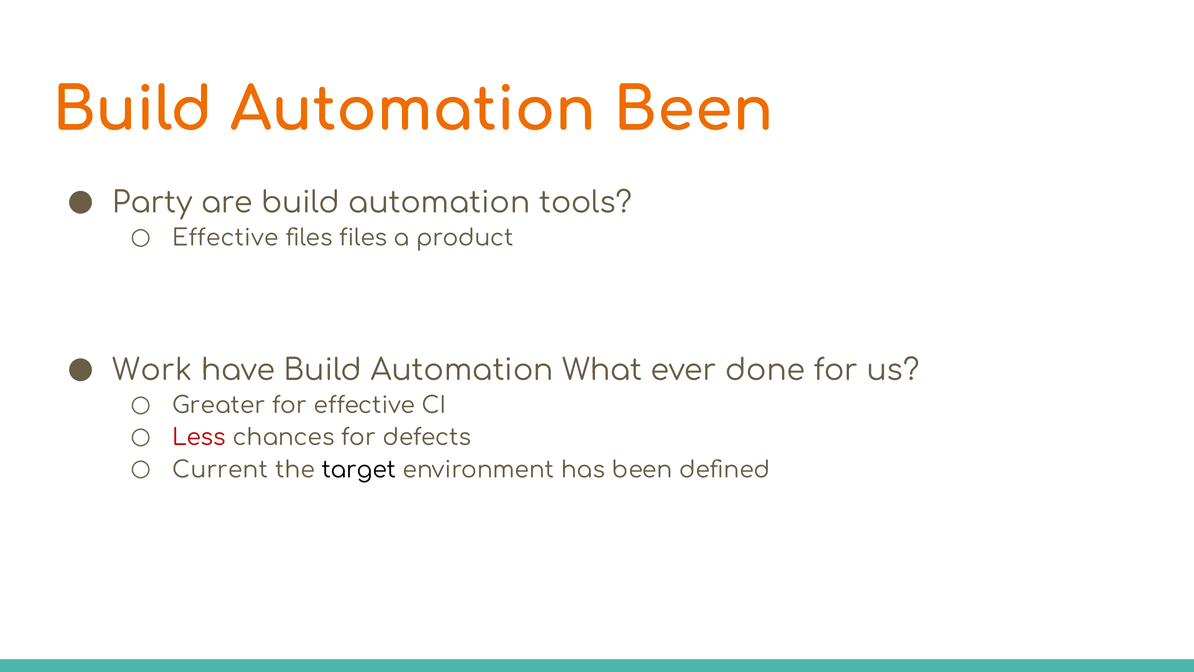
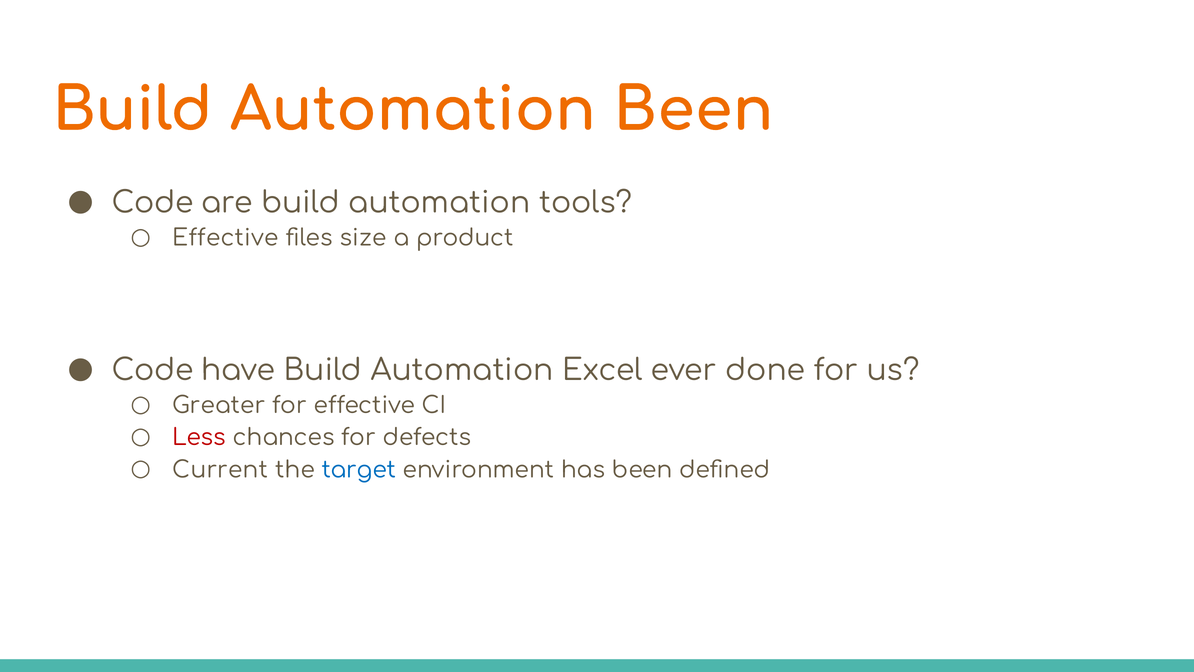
Party: Party -> Code (153, 203)
files files: files -> size (363, 238)
Work: Work -> Code (153, 370)
What: What -> Excel (602, 370)
target colour: black -> blue (359, 470)
